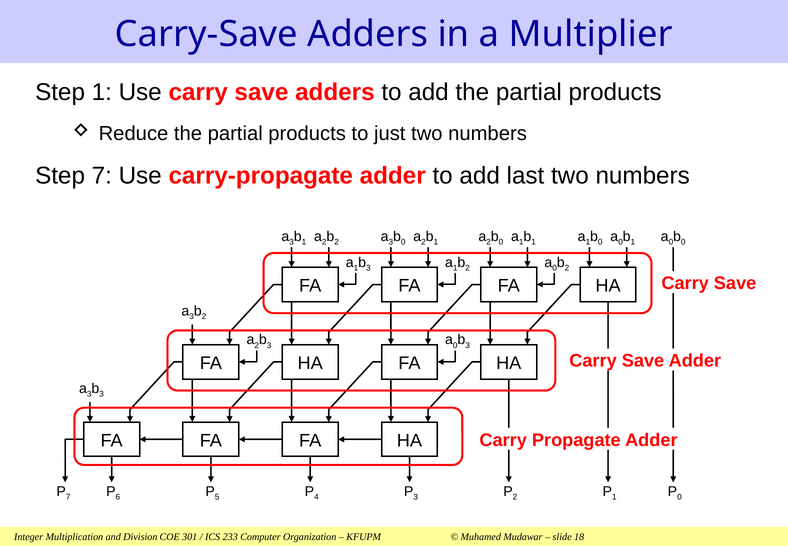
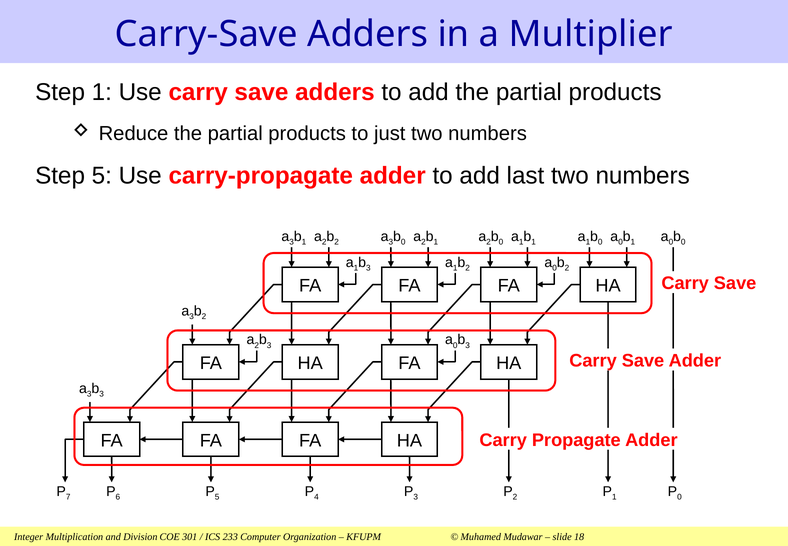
Step 7: 7 -> 5 (102, 176)
